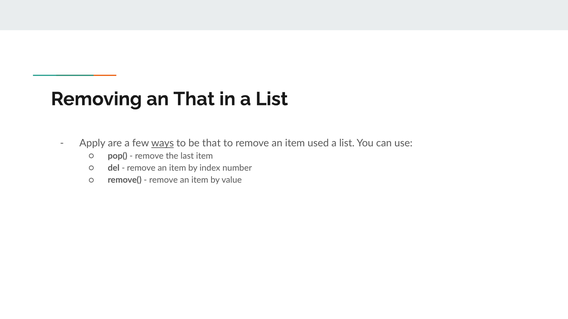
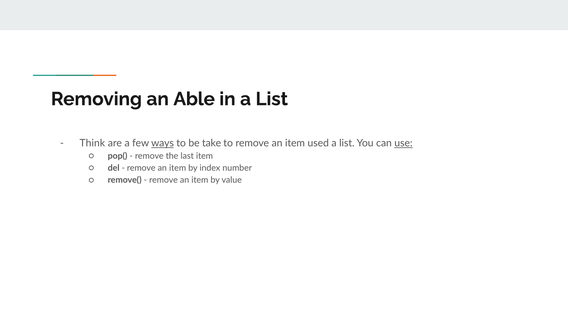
an That: That -> Able (194, 99)
Apply: Apply -> Think (92, 143)
be that: that -> take (212, 143)
use underline: none -> present (403, 143)
